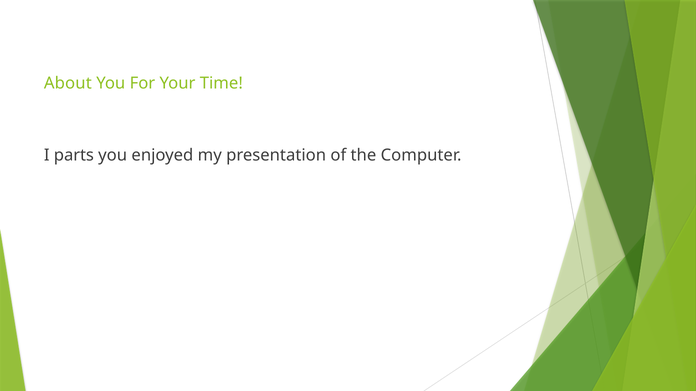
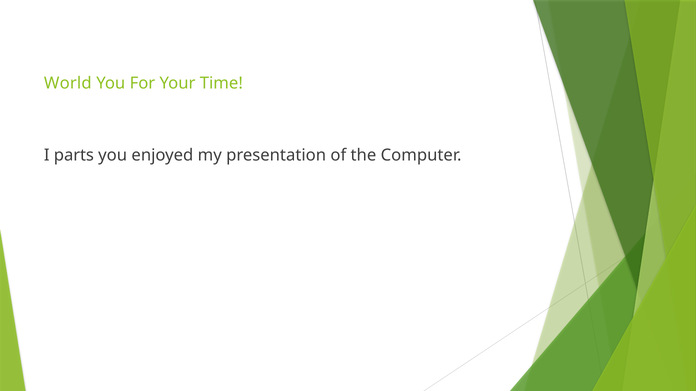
About: About -> World (68, 83)
